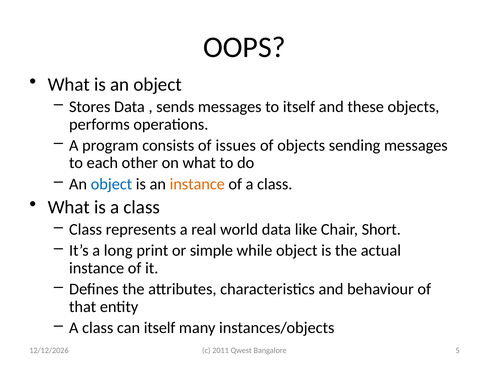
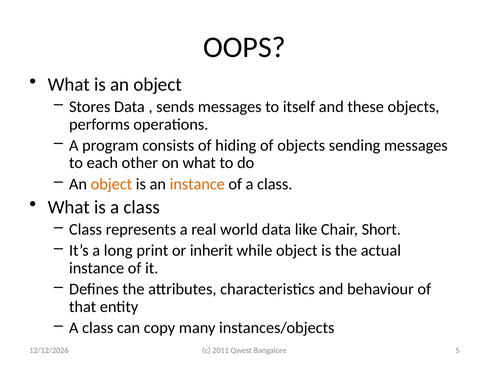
issues: issues -> hiding (236, 145)
object colour: blue -> orange (111, 184)
simple: simple -> inherit (211, 250)
can itself: itself -> copy (159, 328)
